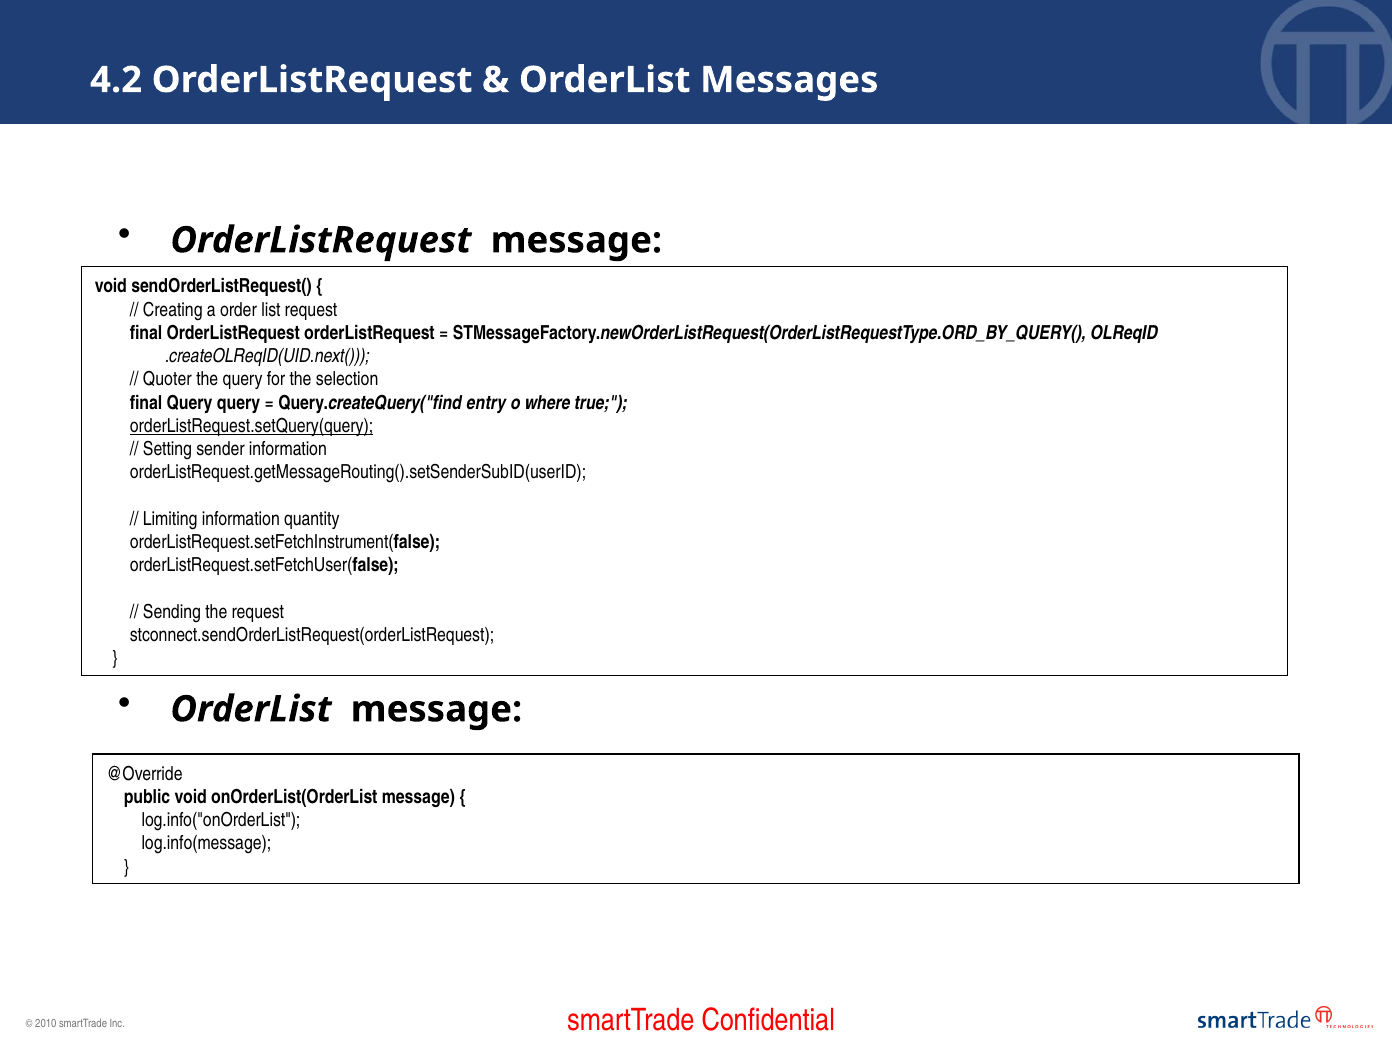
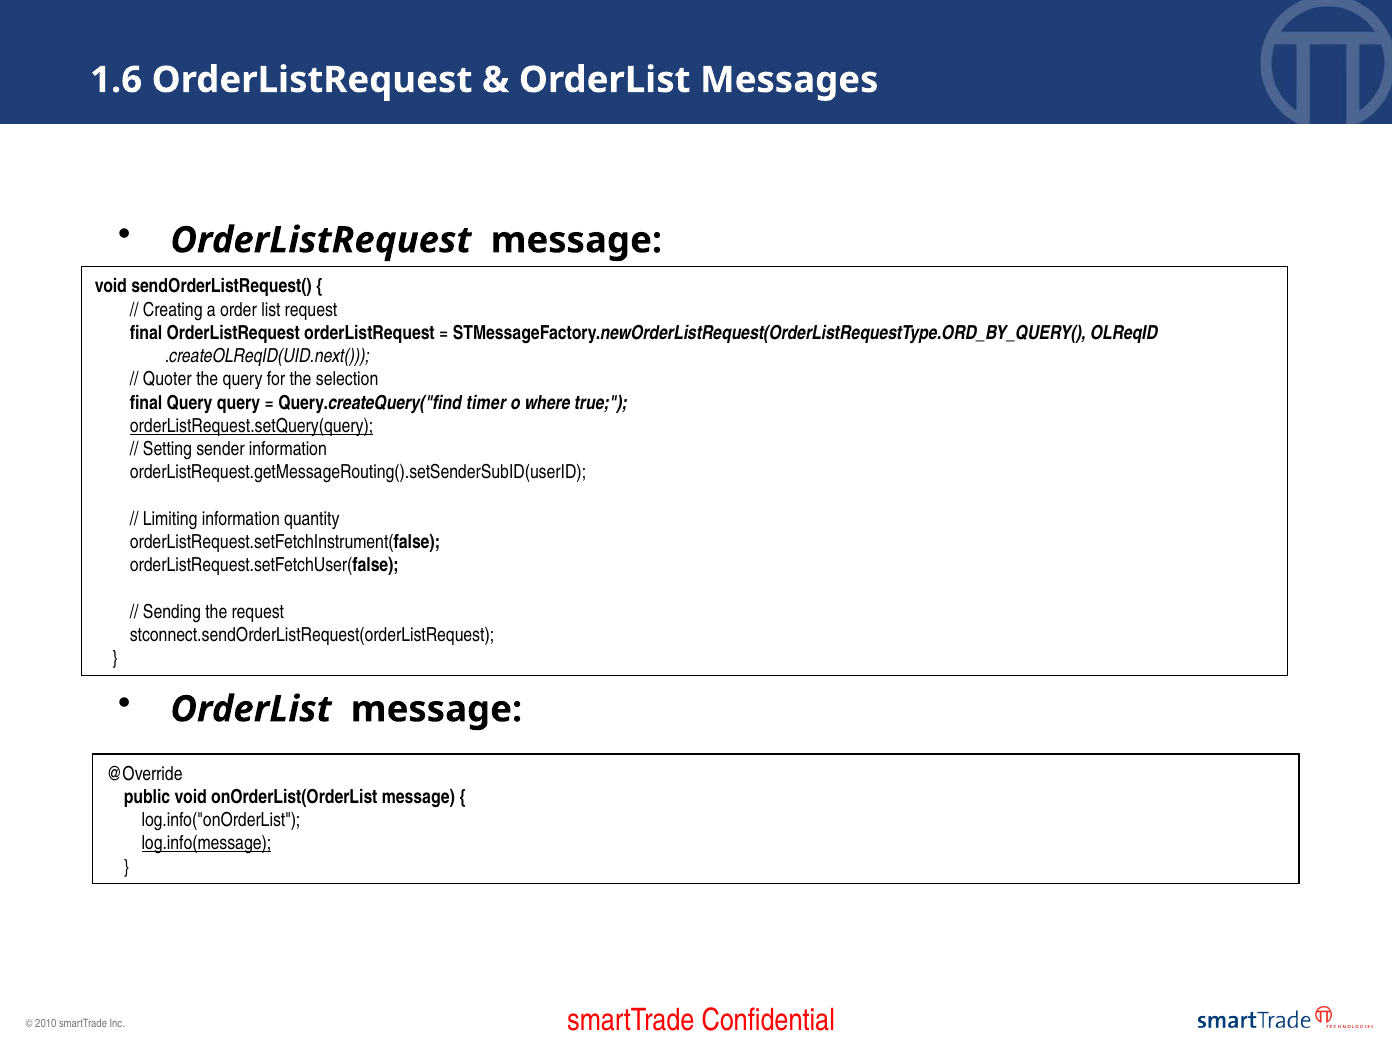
4.2: 4.2 -> 1.6 (116, 80)
entry: entry -> timer (486, 403)
log.info(message underline: none -> present (206, 843)
